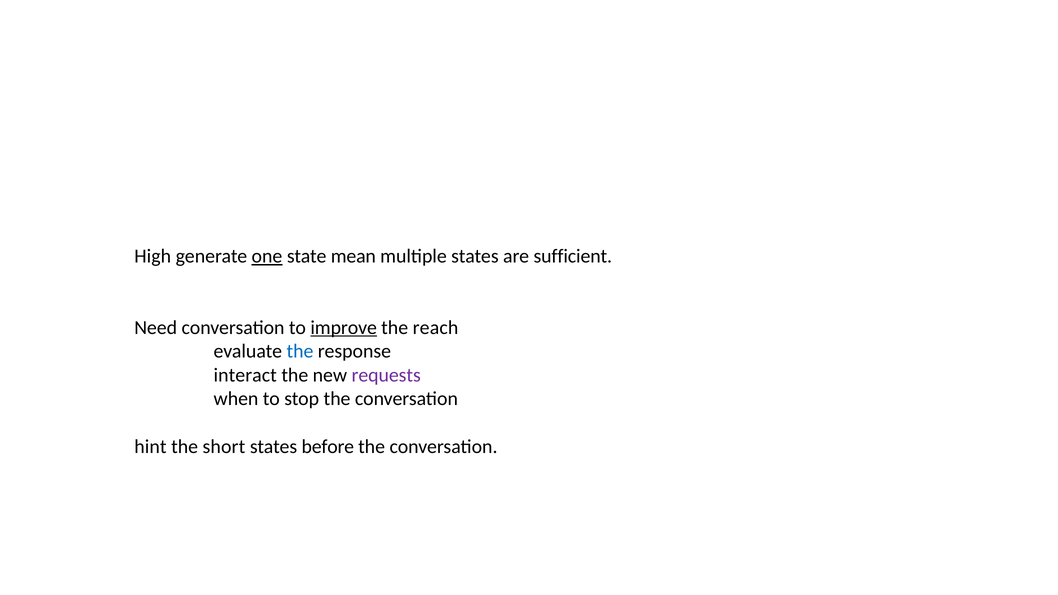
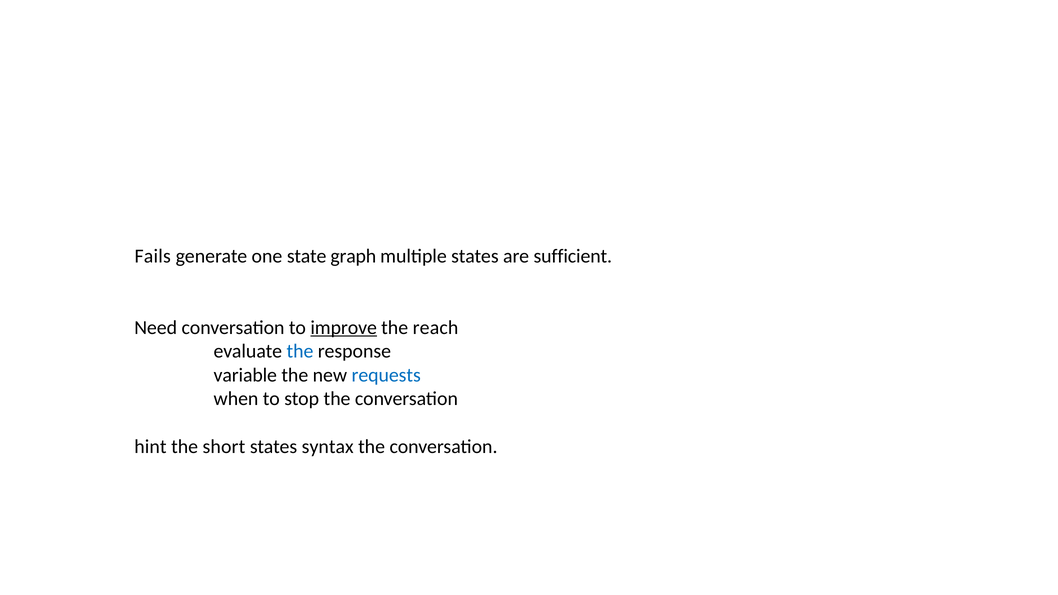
High: High -> Fails (153, 256)
one underline: present -> none (267, 256)
mean: mean -> graph (353, 256)
interact: interact -> variable (245, 375)
requests colour: purple -> blue (386, 375)
before: before -> syntax (328, 447)
